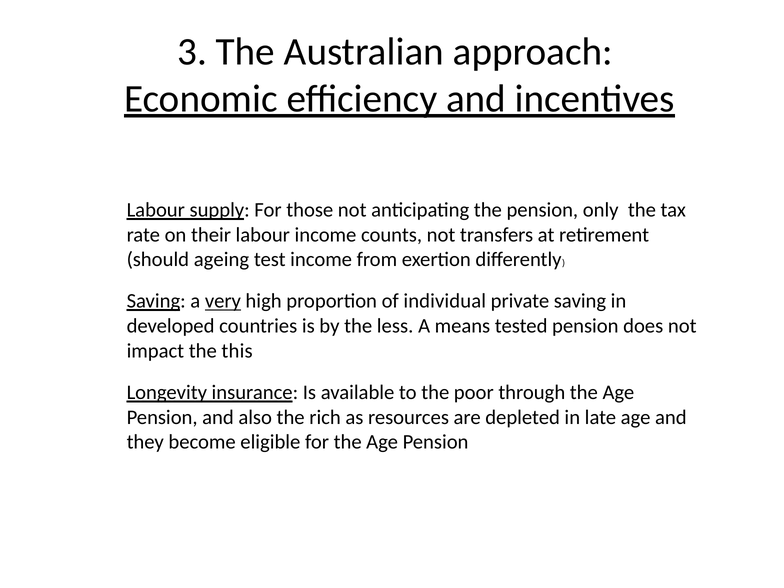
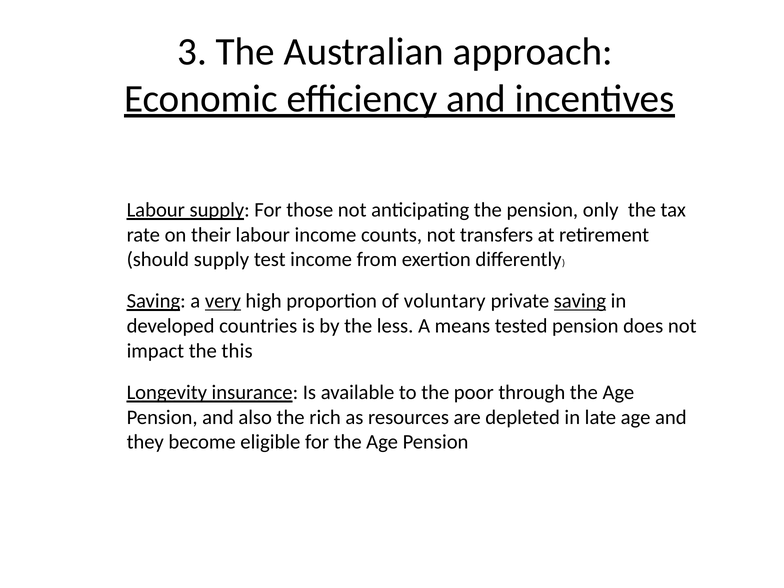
should ageing: ageing -> supply (221, 260)
individual: individual -> voluntary (445, 301)
saving underline: none -> present (580, 301)
